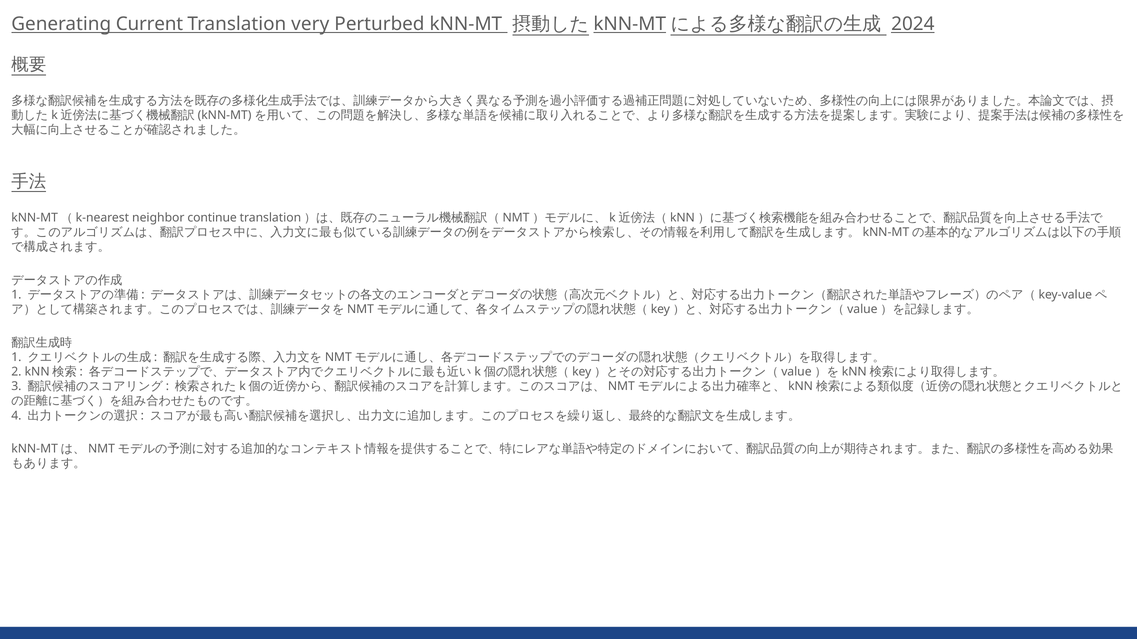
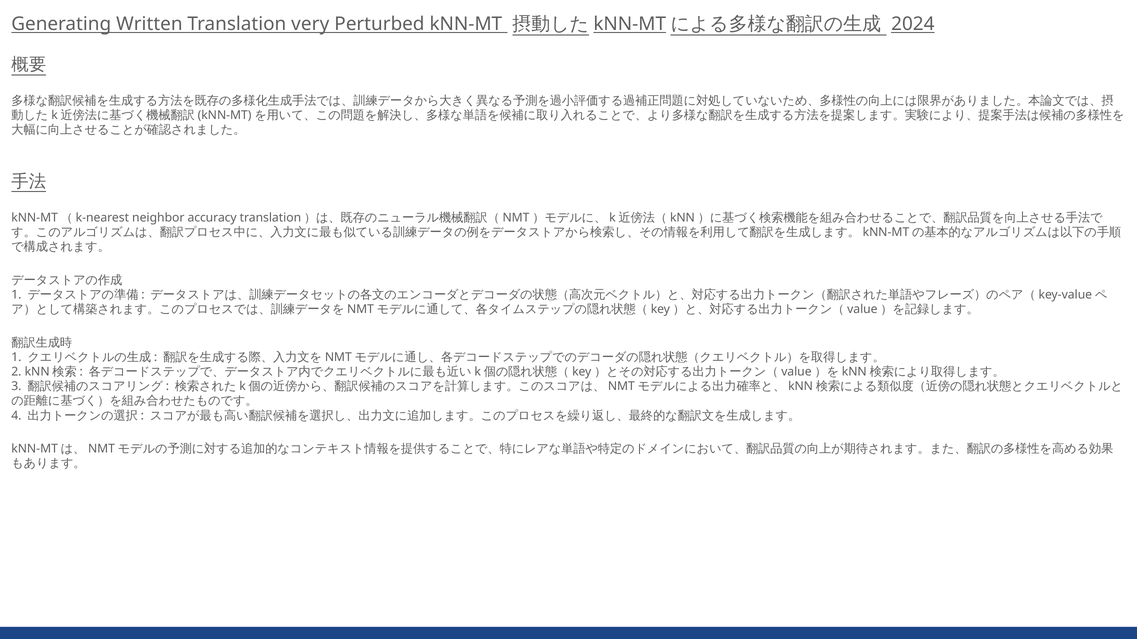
Current: Current -> Written (149, 24)
continue: continue -> accuracy (212, 218)
